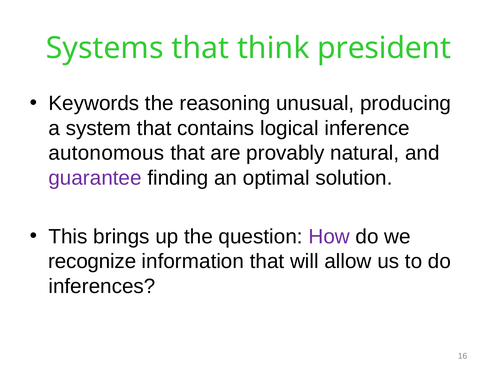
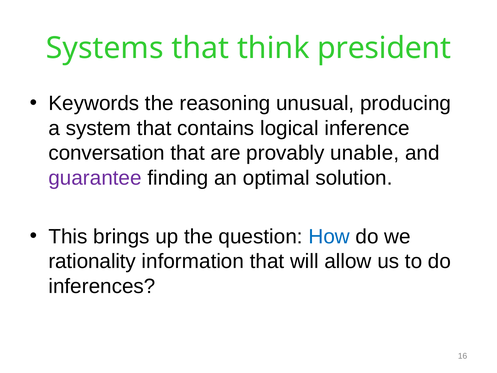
autonomous: autonomous -> conversation (107, 153)
natural: natural -> unable (365, 153)
How colour: purple -> blue (329, 236)
recognize: recognize -> rationality (92, 261)
